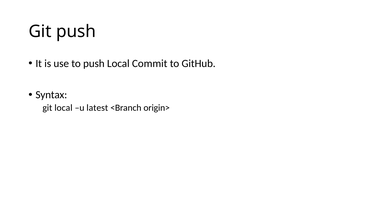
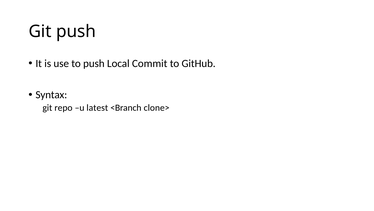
git local: local -> repo (63, 107)
origin>: origin> -> clone> (157, 107)
